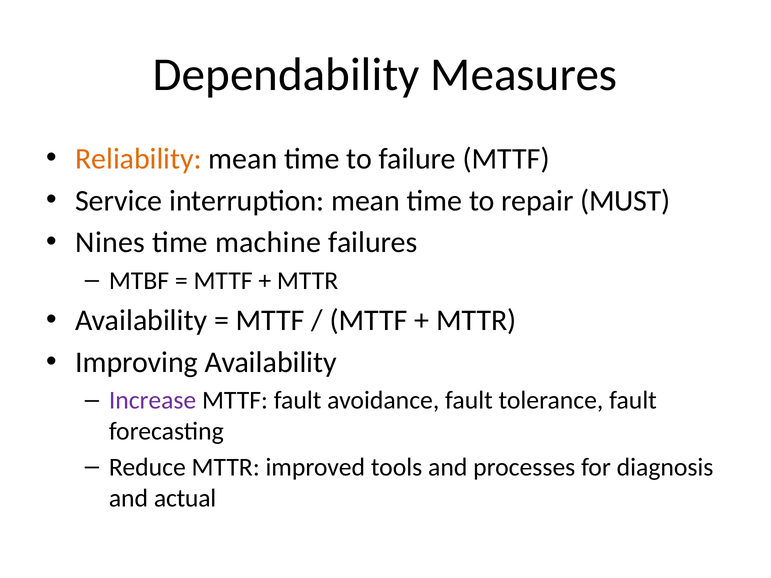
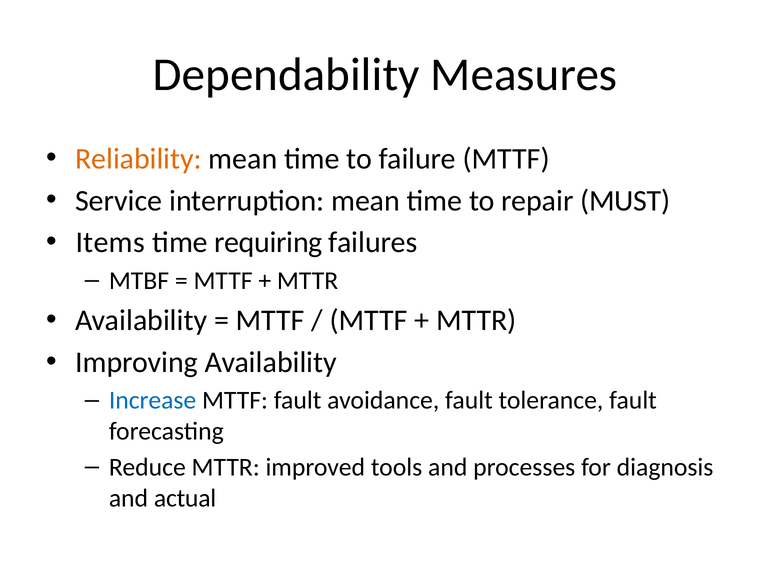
Nines: Nines -> Items (110, 243)
machine: machine -> requiring (268, 243)
Increase colour: purple -> blue (153, 401)
